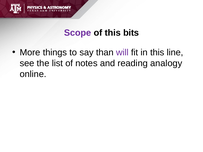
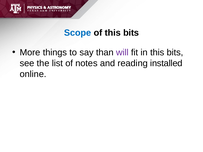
Scope colour: purple -> blue (78, 33)
in this line: line -> bits (175, 53)
analogy: analogy -> installed (166, 63)
